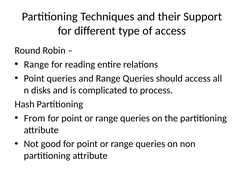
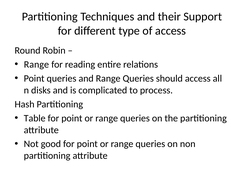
From: From -> Table (35, 118)
